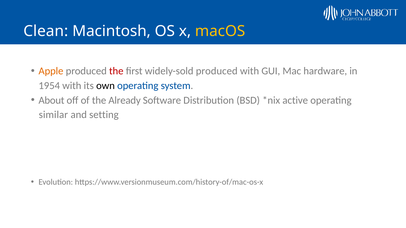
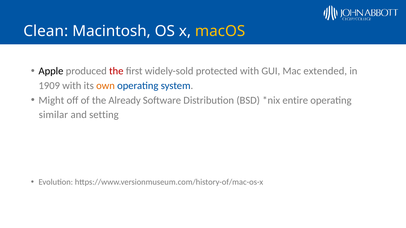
Apple colour: orange -> black (51, 71)
widely-sold produced: produced -> protected (217, 71)
hardware: hardware -> extended (325, 71)
1954: 1954 -> 1909 (49, 86)
own colour: black -> orange (105, 86)
About: About -> Might (51, 100)
active: active -> entire (295, 100)
